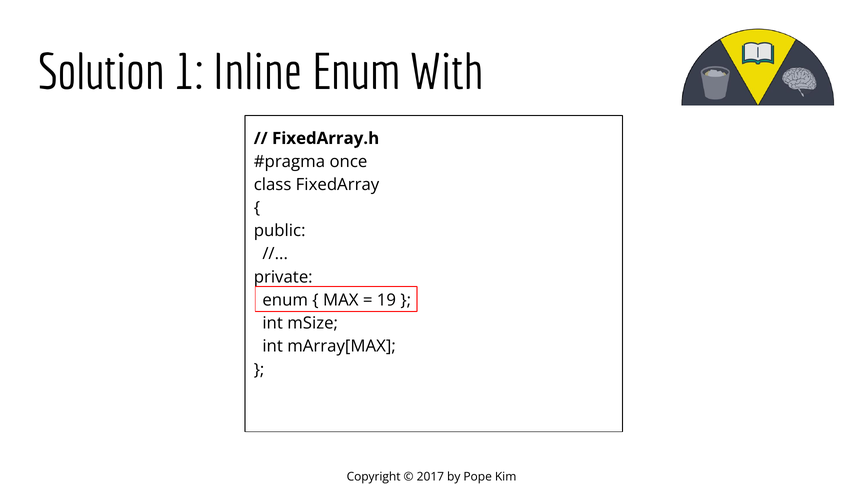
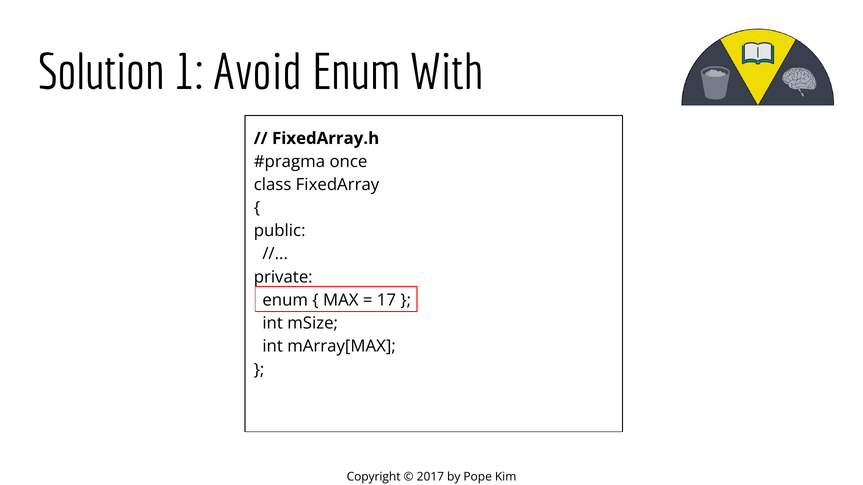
Inline: Inline -> Avoid (258, 73)
19: 19 -> 17 (386, 300)
